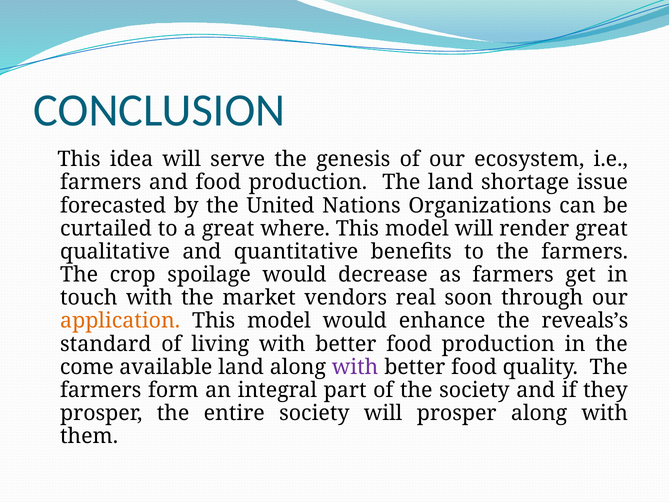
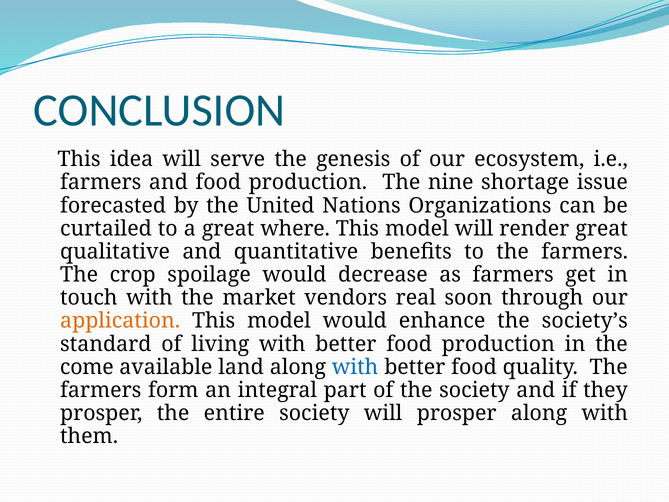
The land: land -> nine (451, 182)
reveals’s: reveals’s -> society’s (585, 321)
with colour: purple -> blue (355, 367)
